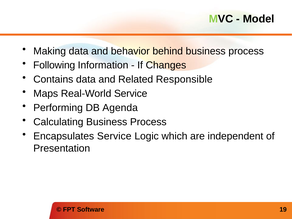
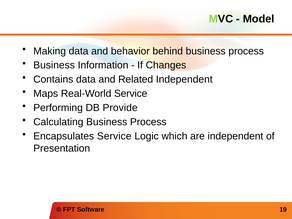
Following: Following -> Business (54, 65)
Related Responsible: Responsible -> Independent (184, 79)
Agenda: Agenda -> Provide (120, 108)
